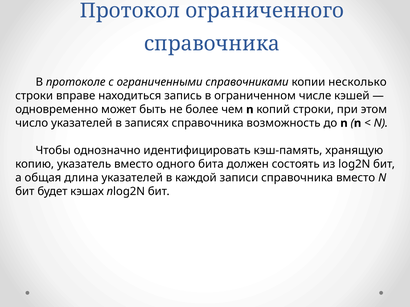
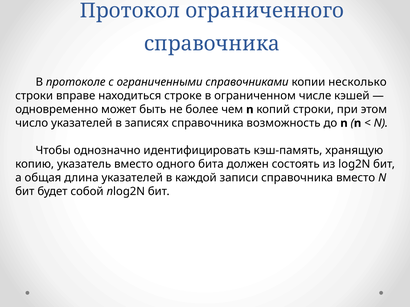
запись: запись -> строке (183, 96)
кэшах: кэшах -> собой (87, 192)
